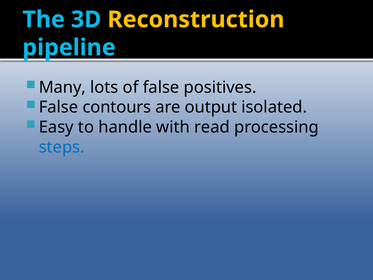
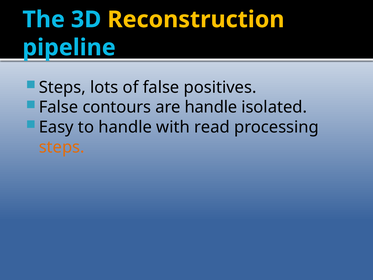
Many: Many -> Steps (62, 87)
are output: output -> handle (211, 107)
steps colour: blue -> orange (62, 147)
